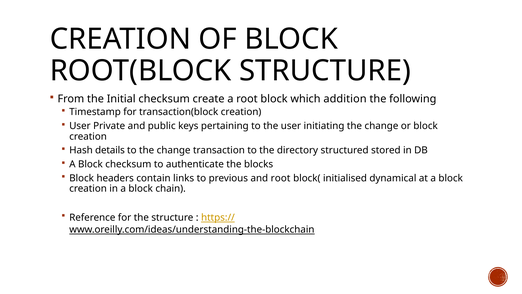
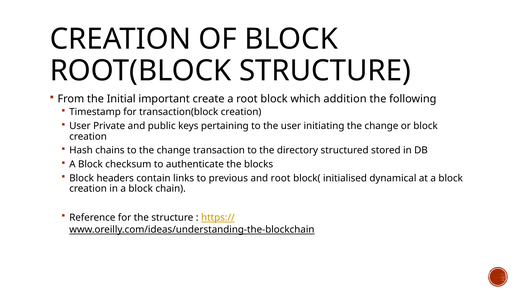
Initial checksum: checksum -> important (164, 99)
details: details -> chains (110, 150)
